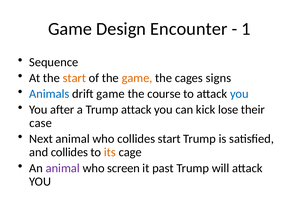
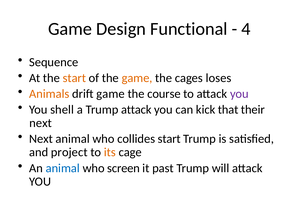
Encounter: Encounter -> Functional (189, 29)
1: 1 -> 4 (246, 29)
signs: signs -> loses (219, 78)
Animals colour: blue -> orange (49, 94)
you colour: blue -> purple (239, 94)
after: after -> shell (62, 110)
lose: lose -> that (228, 110)
case: case -> next (41, 123)
and collides: collides -> project (69, 152)
animal colour: purple -> blue (63, 168)
